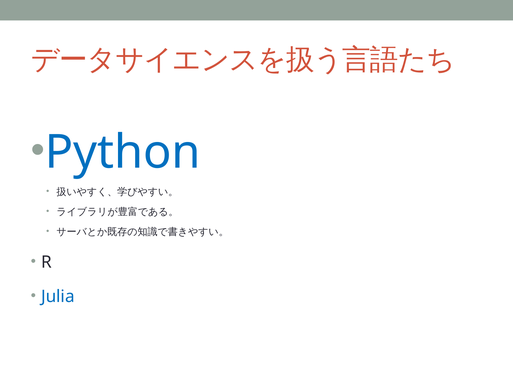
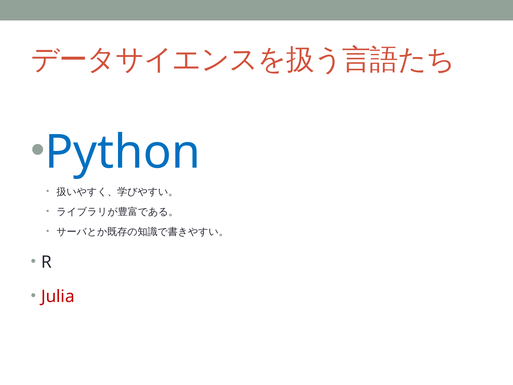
Julia colour: blue -> red (58, 296)
